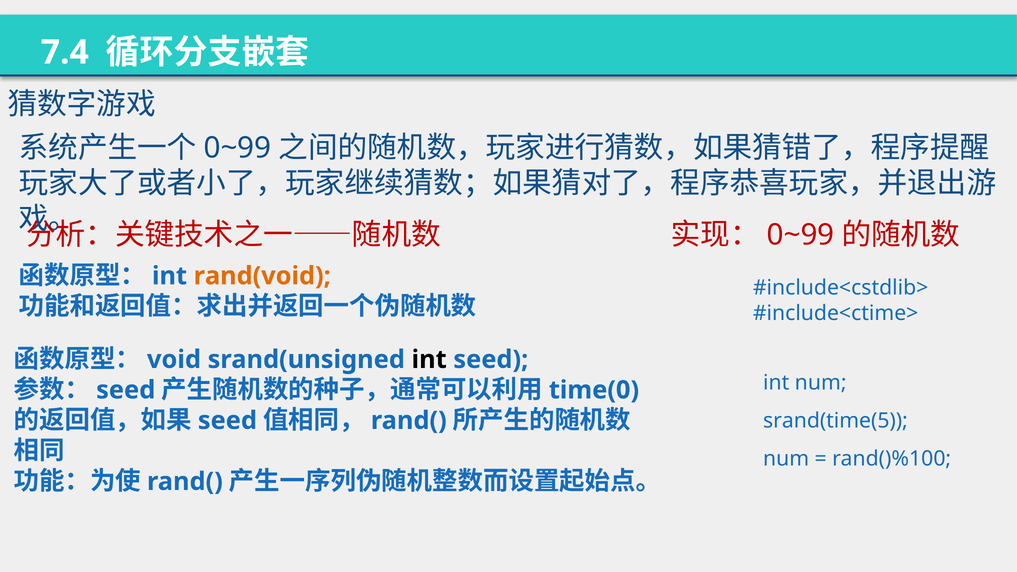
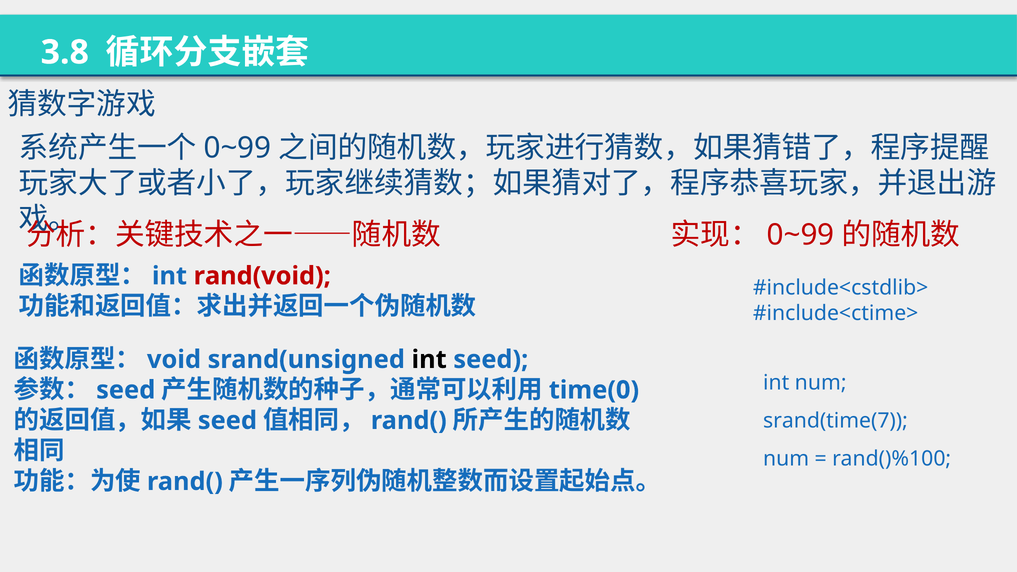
7.4: 7.4 -> 3.8 (65, 52)
rand(void colour: orange -> red (262, 276)
srand(time(5: srand(time(5 -> srand(time(7 (835, 421)
